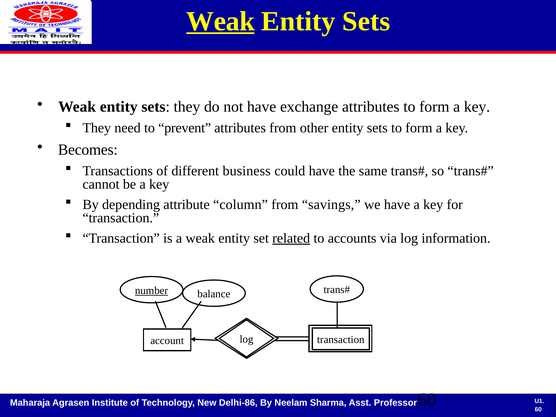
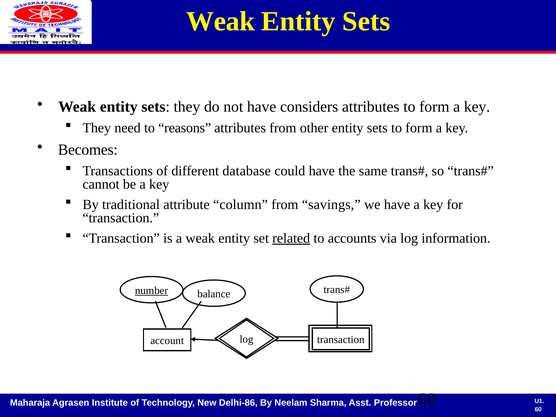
Weak underline: present -> none (221, 21)
exchange: exchange -> considers (309, 107)
prevent: prevent -> reasons (185, 128)
business: business -> database (247, 171)
depending: depending -> traditional (131, 205)
